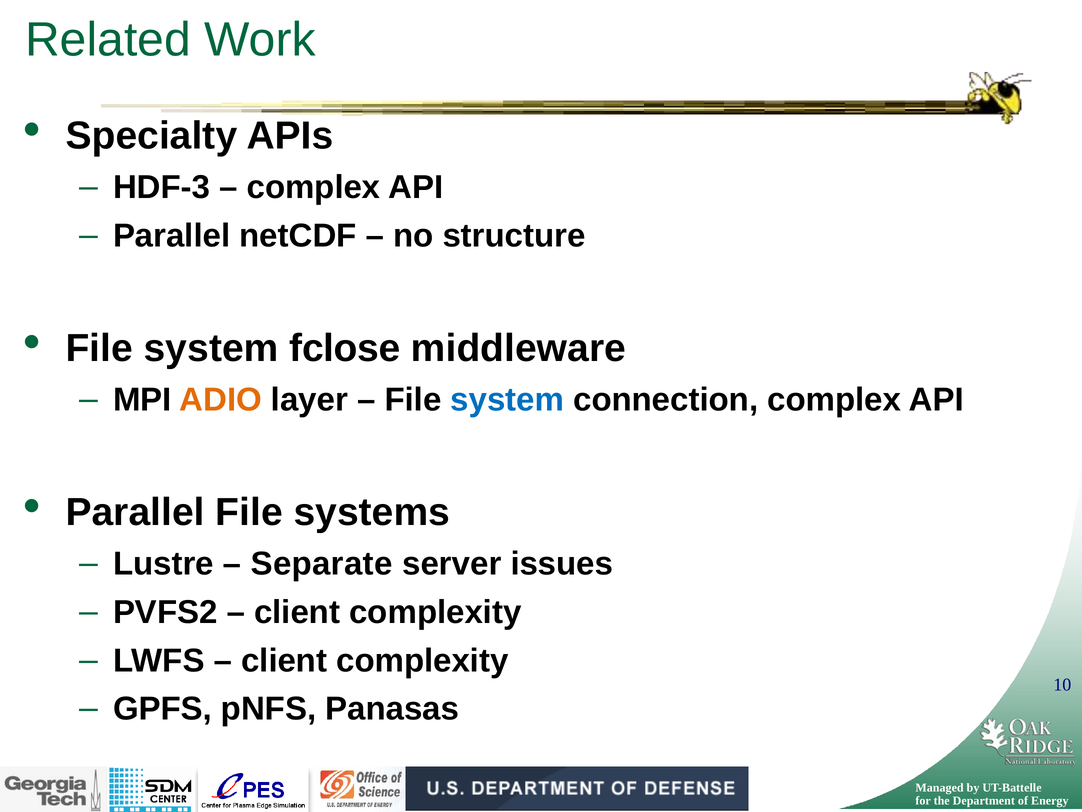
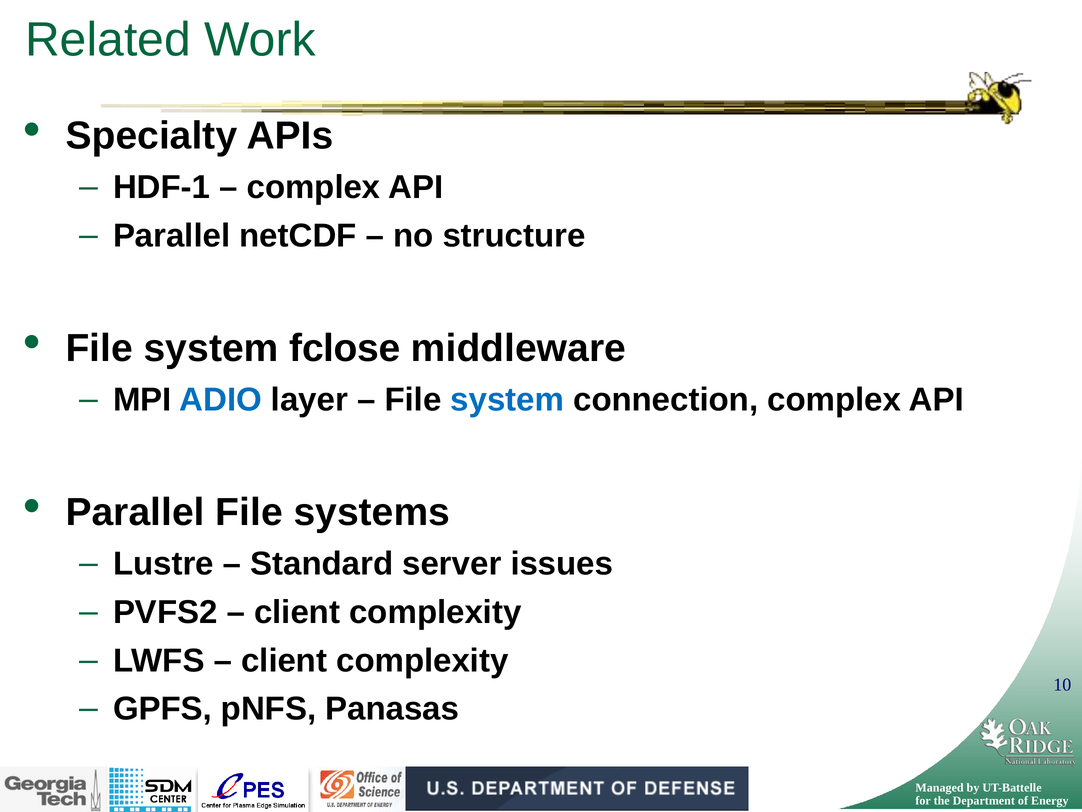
HDF-3: HDF-3 -> HDF-1 (162, 187)
ADIO colour: orange -> blue (221, 400)
Separate: Separate -> Standard (322, 564)
